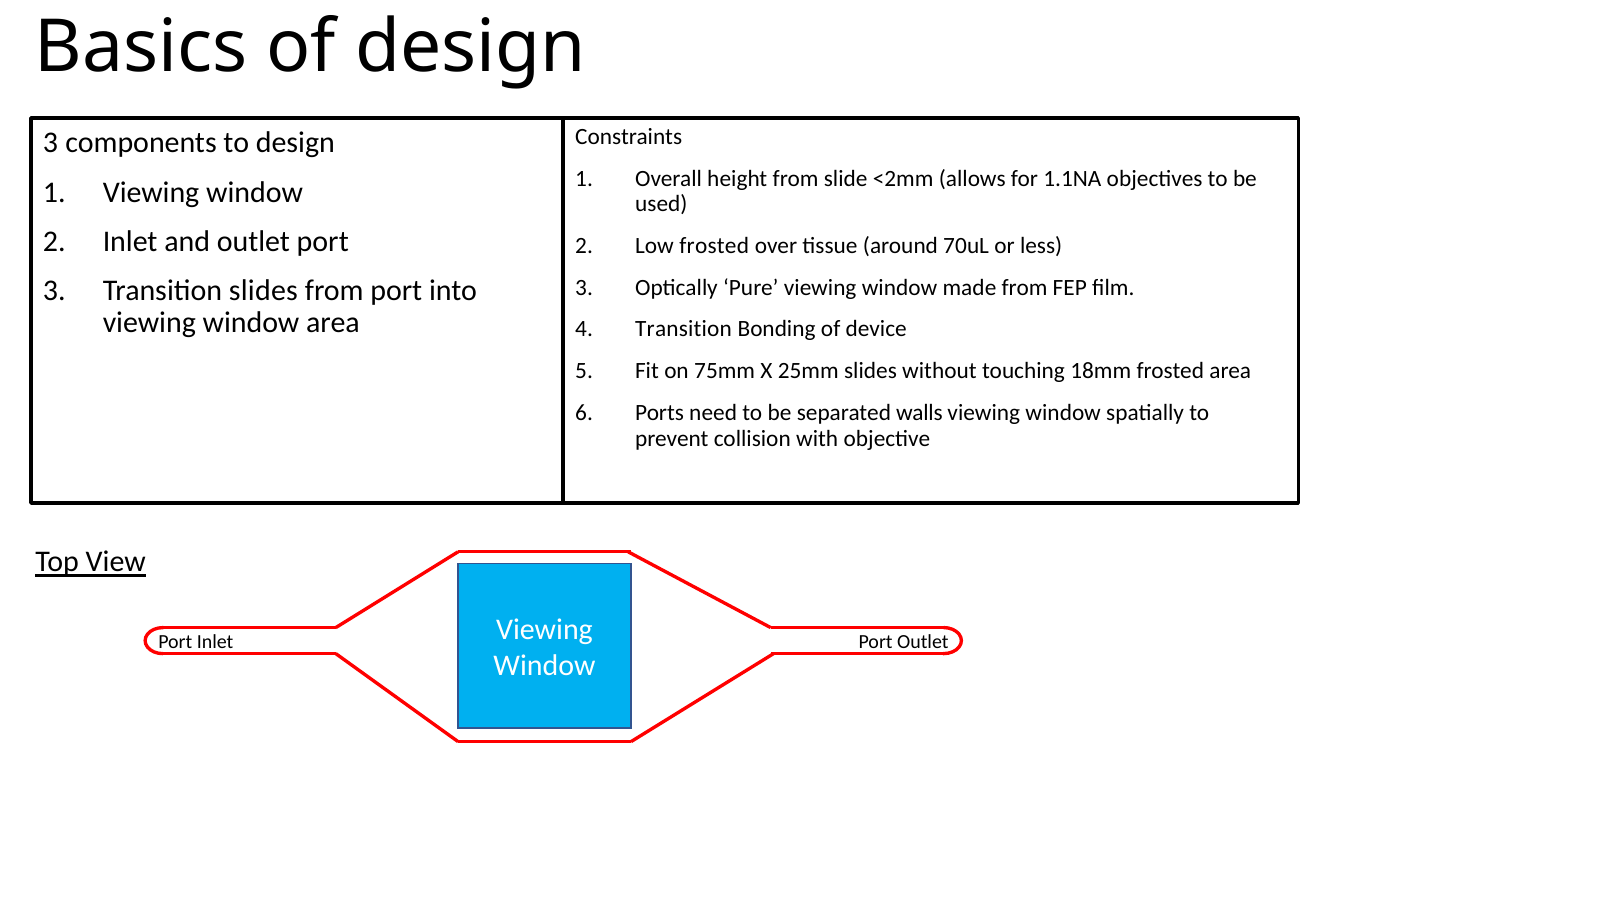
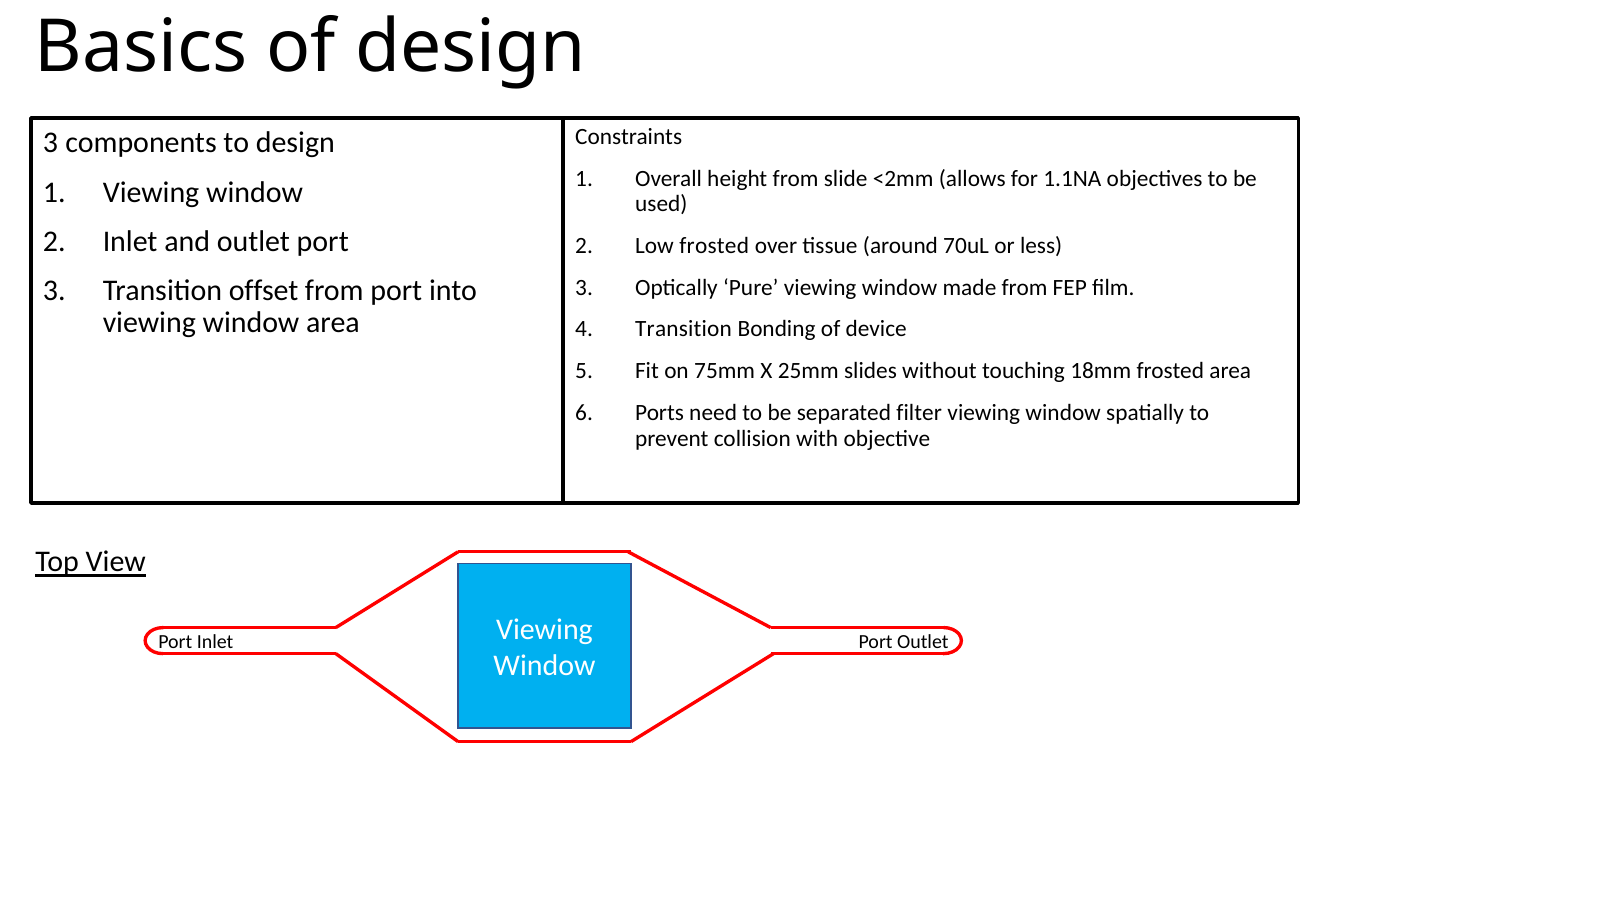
Transition slides: slides -> offset (264, 291)
walls: walls -> filter (919, 413)
